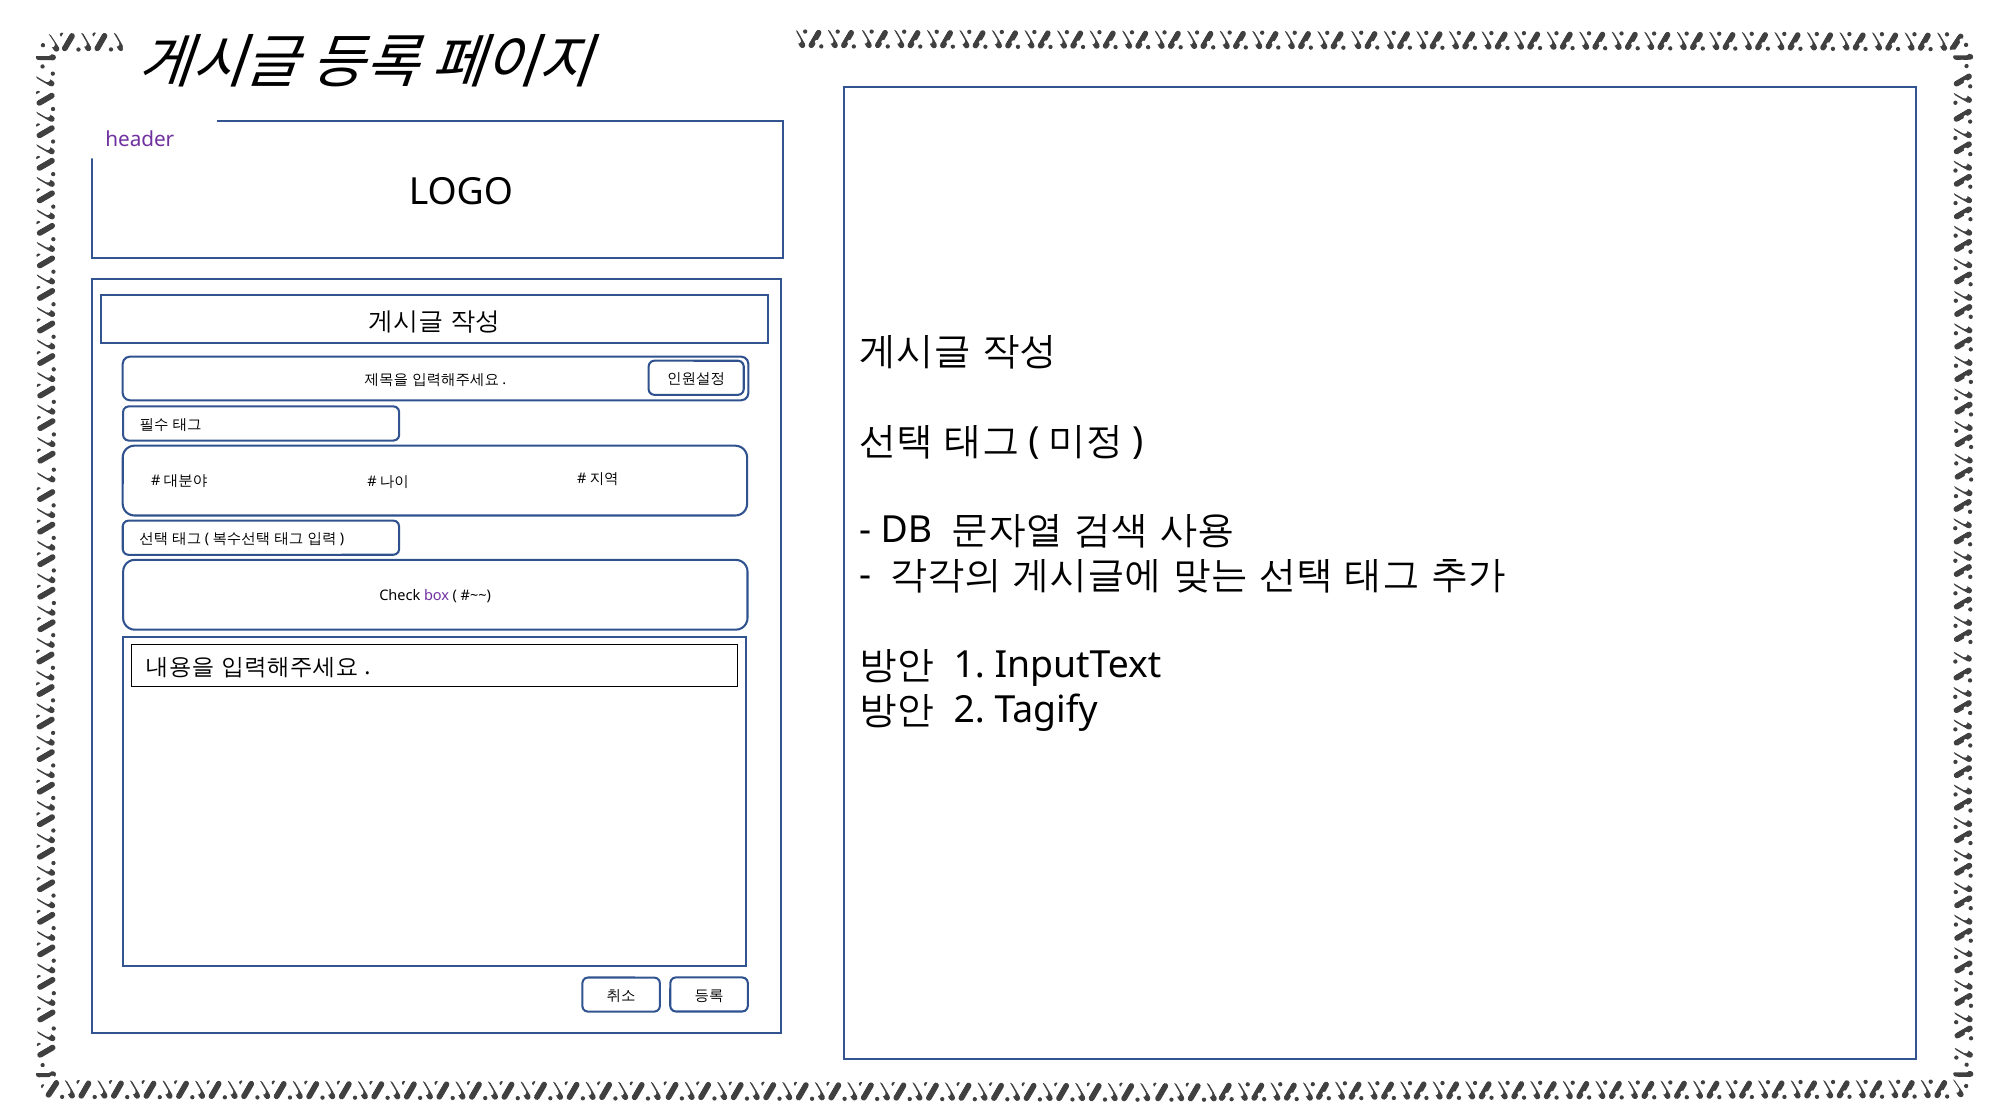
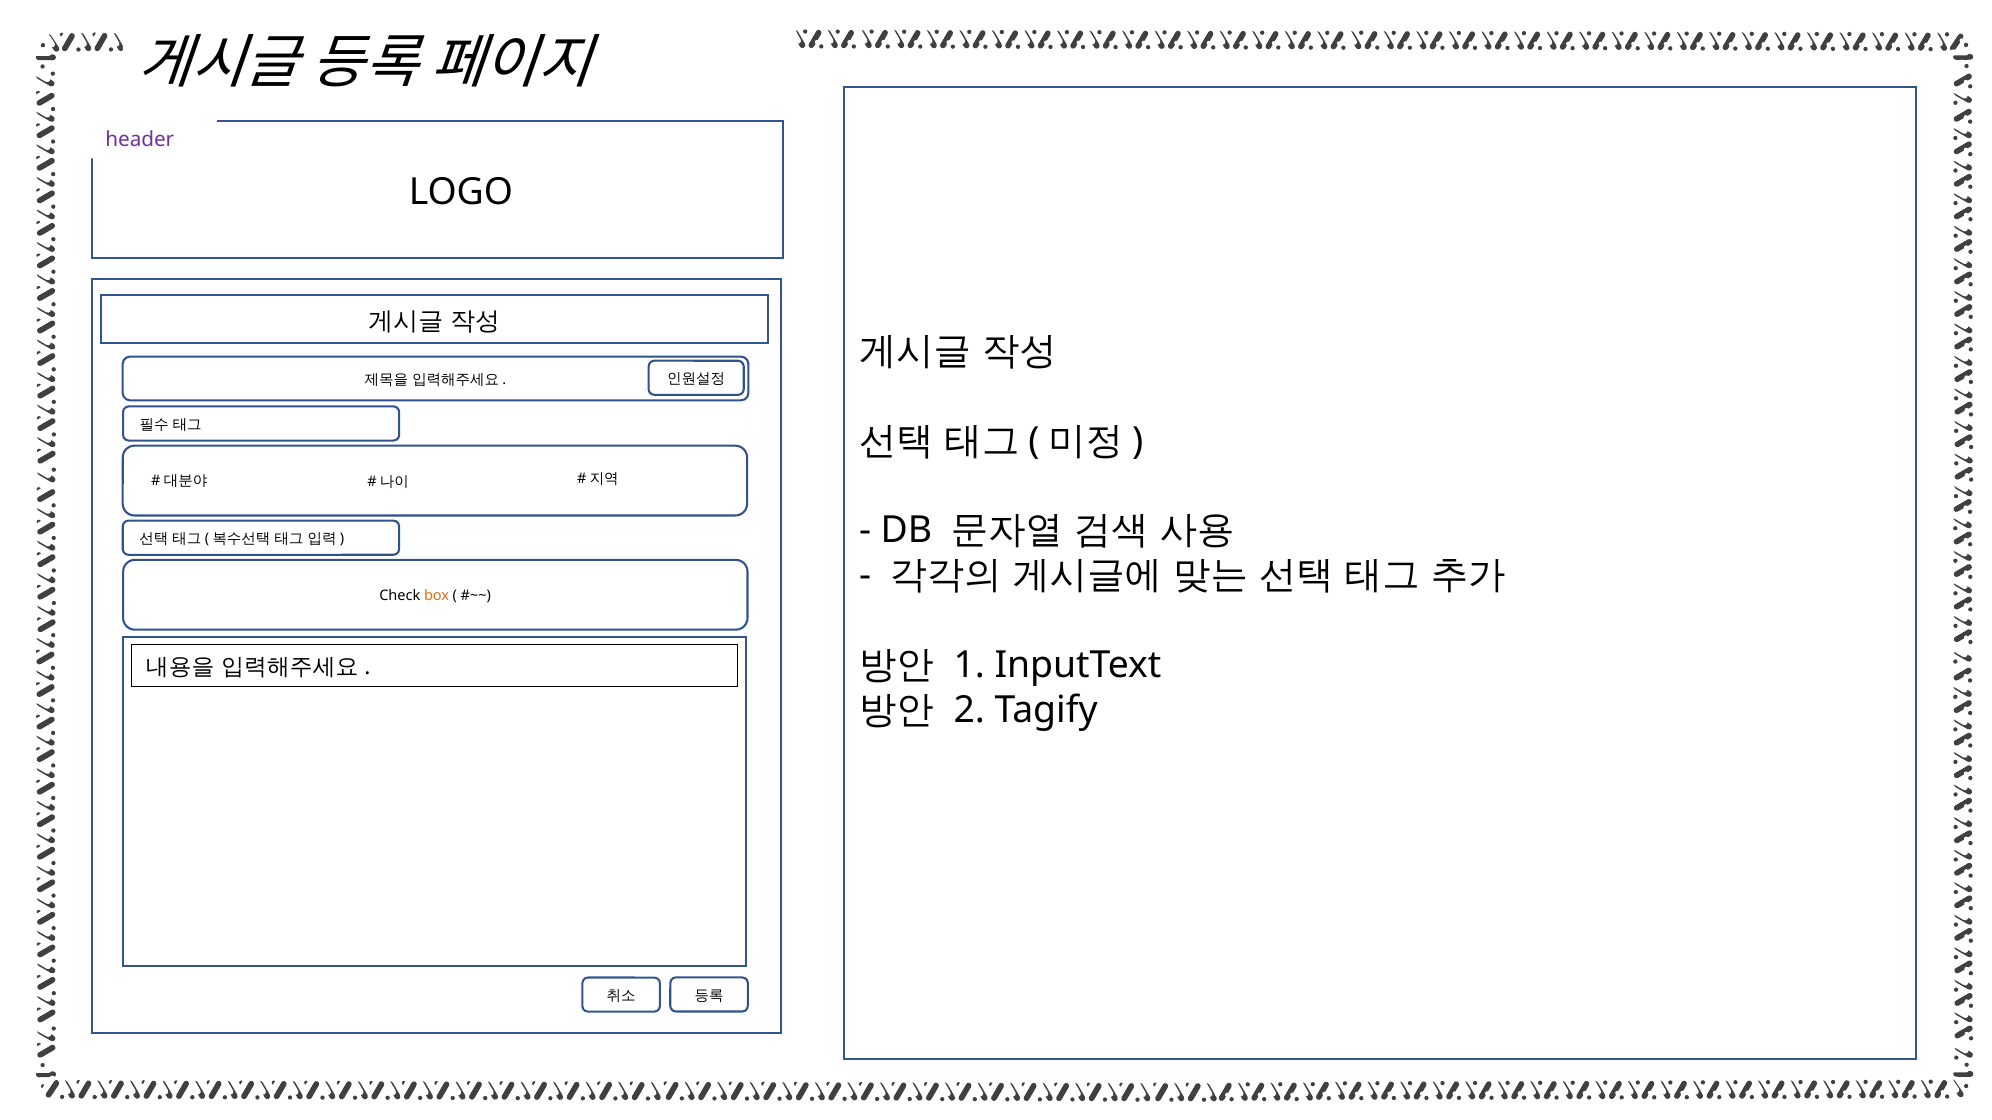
box colour: purple -> orange (437, 596)
